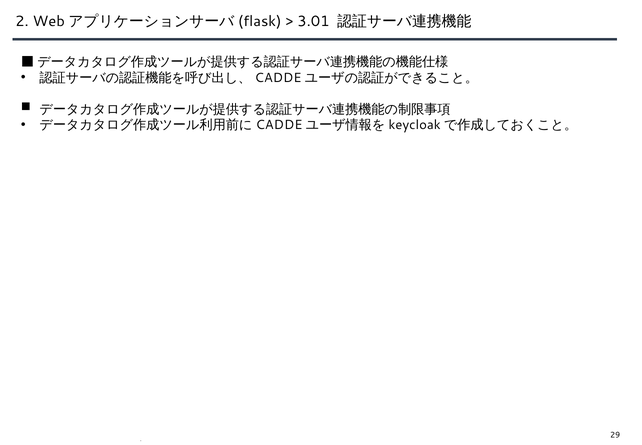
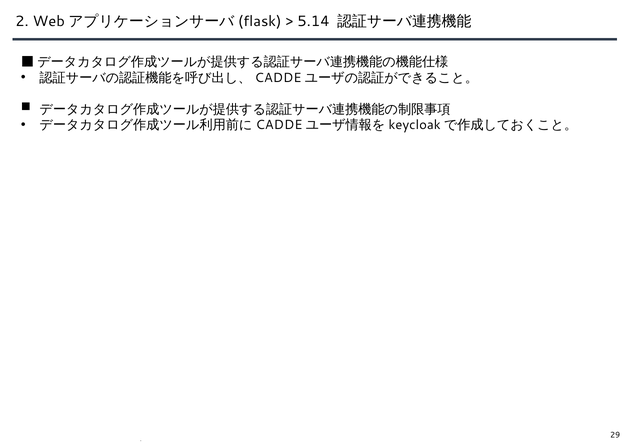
3.01: 3.01 -> 5.14 (313, 22)
